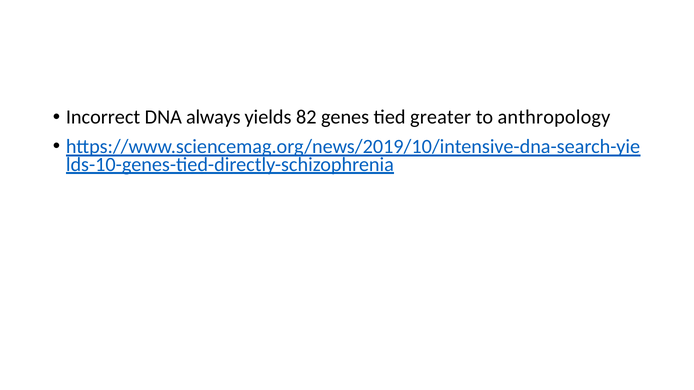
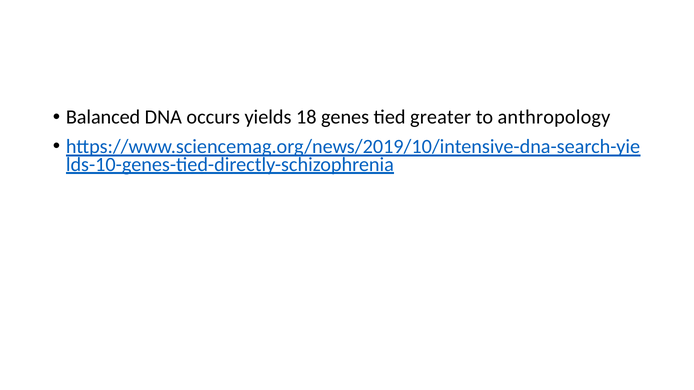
Incorrect: Incorrect -> Balanced (103, 117)
always: always -> occurs (213, 117)
82: 82 -> 18 (306, 117)
